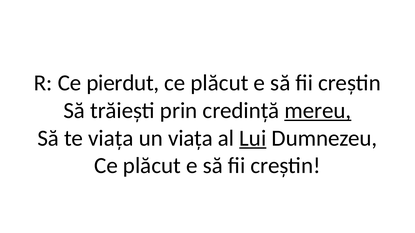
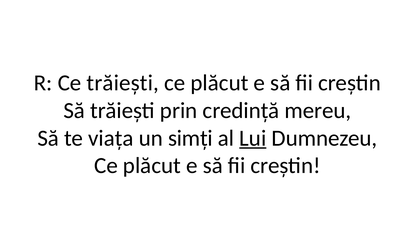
Ce pierdut: pierdut -> trăiești (123, 83)
mereu underline: present -> none (318, 111)
un viața: viața -> simți (191, 138)
